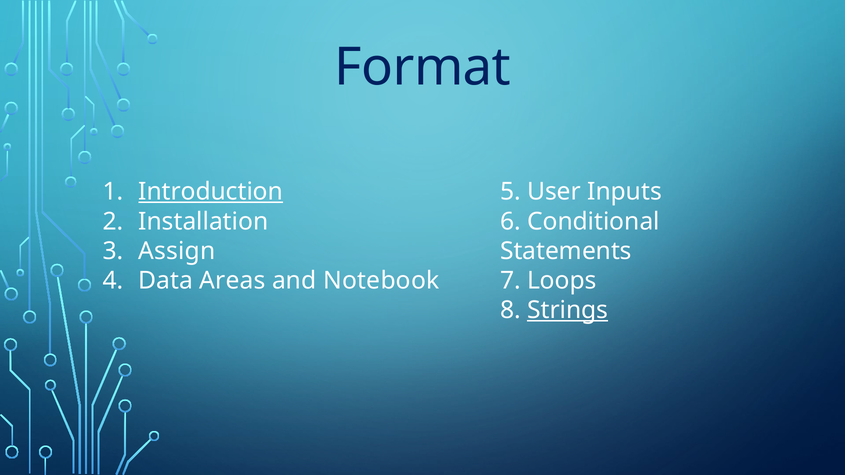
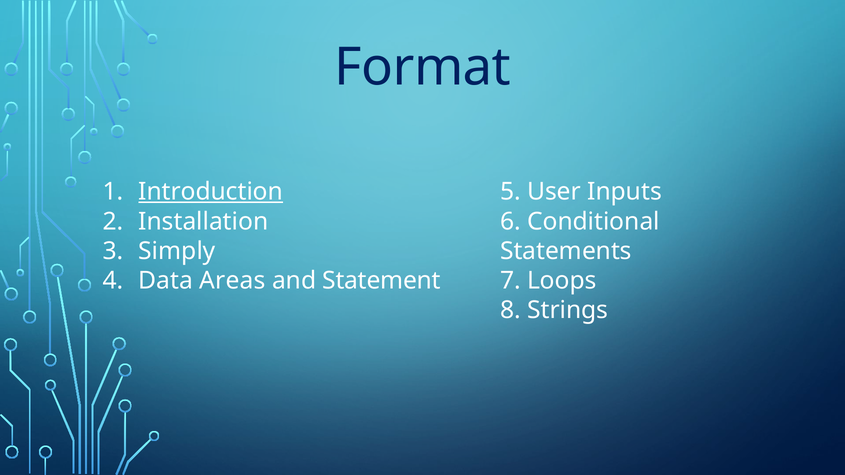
Assign: Assign -> Simply (177, 251)
Notebook: Notebook -> Statement (382, 281)
Strings underline: present -> none (568, 310)
